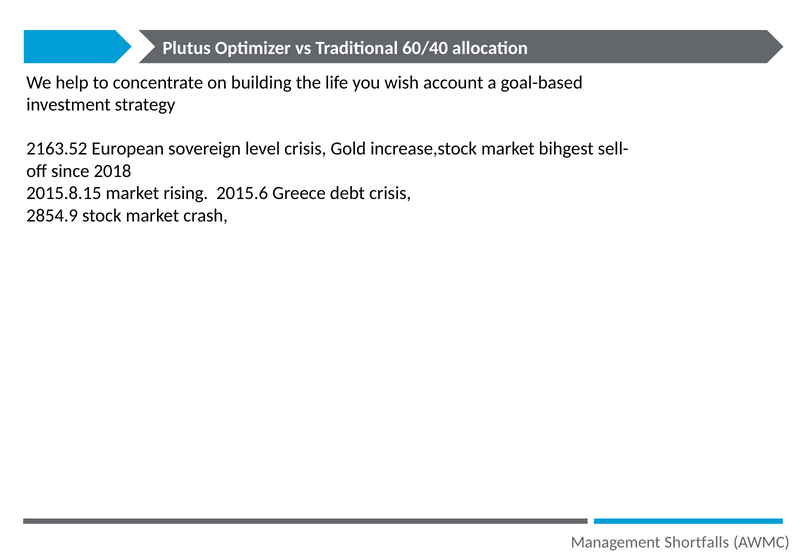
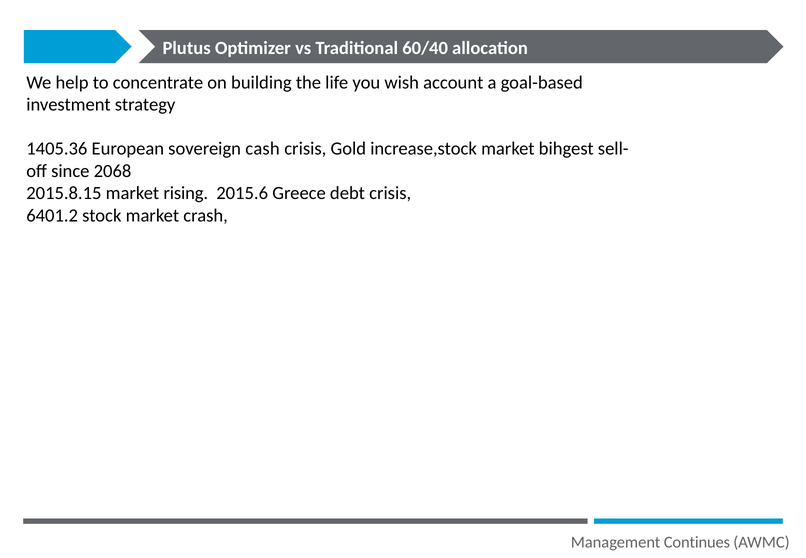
2163.52: 2163.52 -> 1405.36 (57, 149)
level: level -> cash (263, 149)
2018: 2018 -> 2068 (113, 171)
2854.9: 2854.9 -> 6401.2 (52, 216)
Shortfalls: Shortfalls -> Continues (697, 542)
